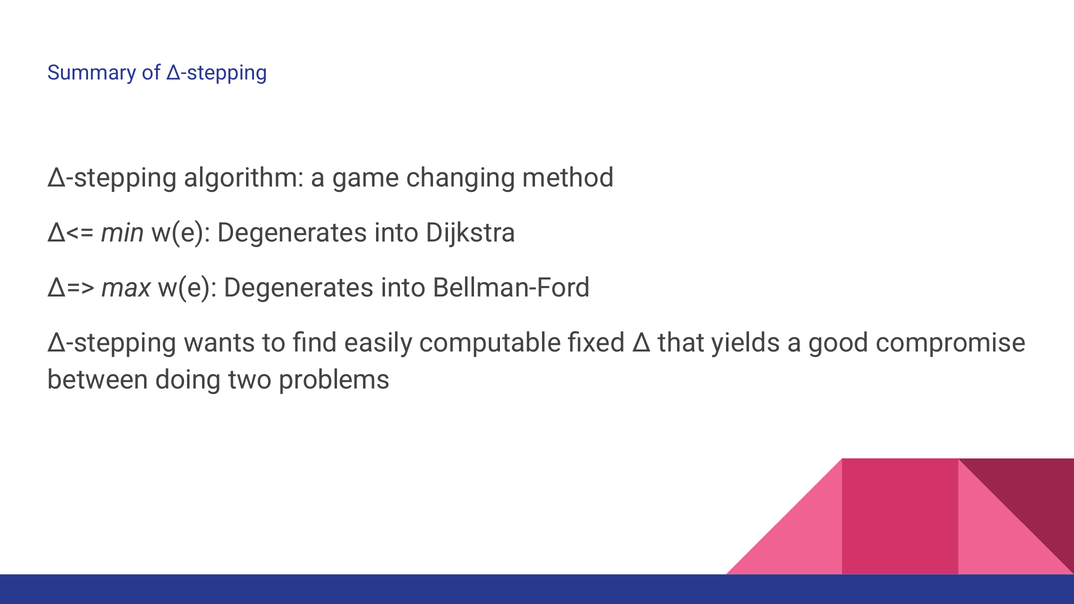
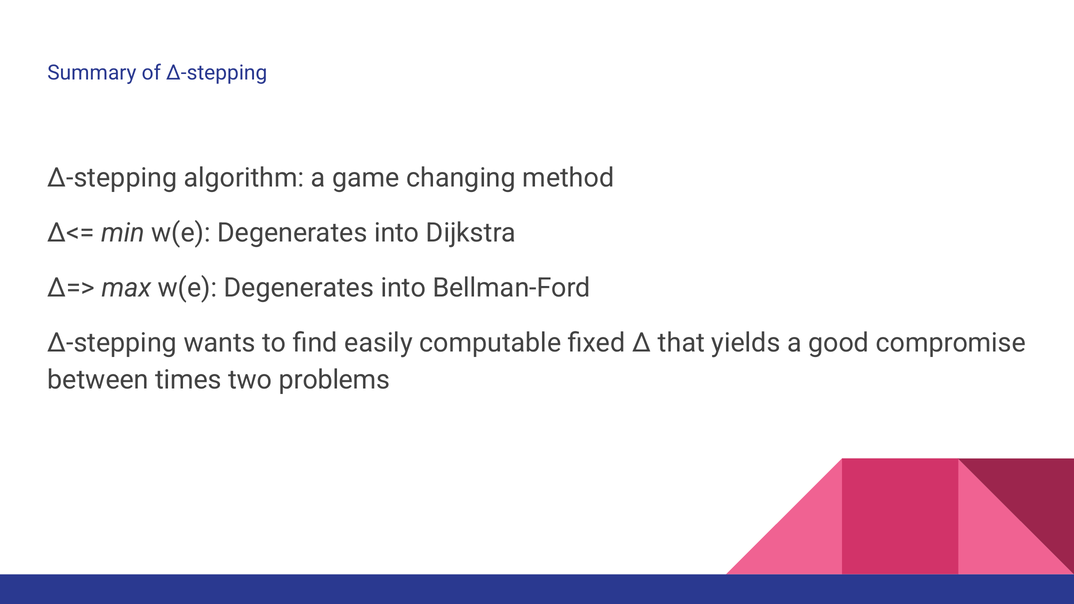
doing: doing -> times (188, 380)
